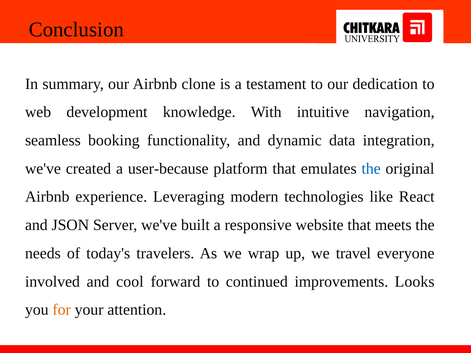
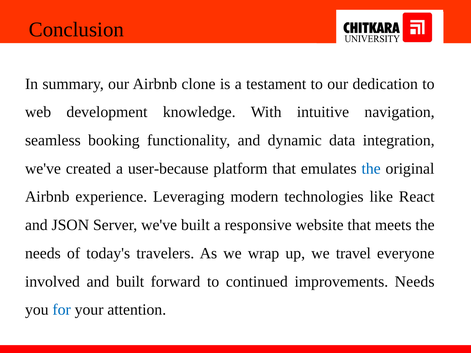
and cool: cool -> built (130, 282)
improvements Looks: Looks -> Needs (415, 282)
for colour: orange -> blue (62, 310)
